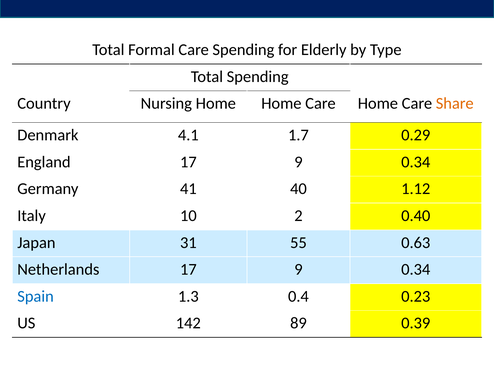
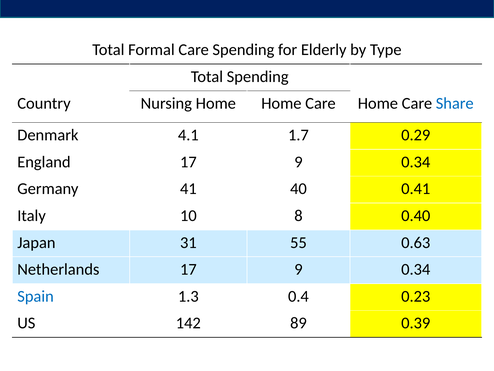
Share colour: orange -> blue (455, 103)
1.12: 1.12 -> 0.41 (416, 189)
2: 2 -> 8 (298, 215)
